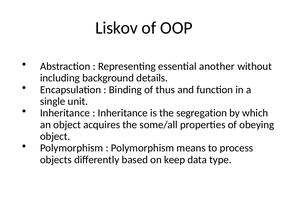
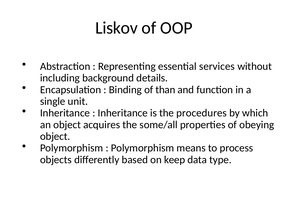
another: another -> services (217, 66)
thus: thus -> than (165, 90)
segregation: segregation -> procedures (202, 113)
